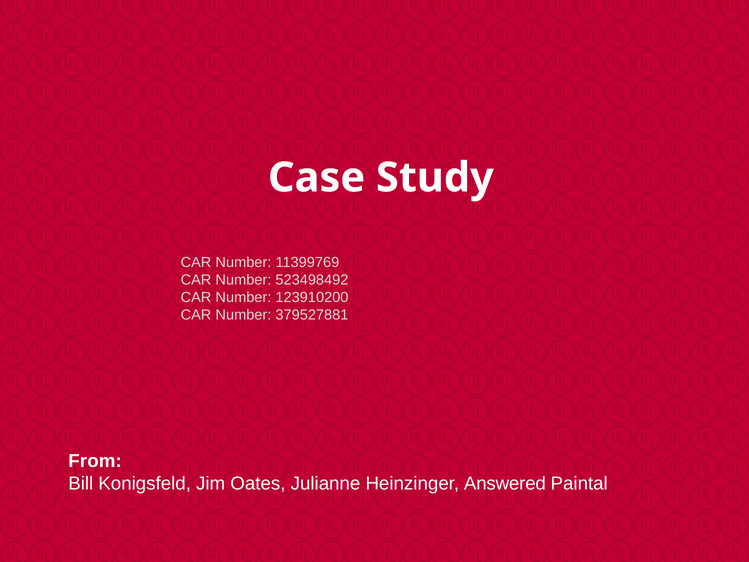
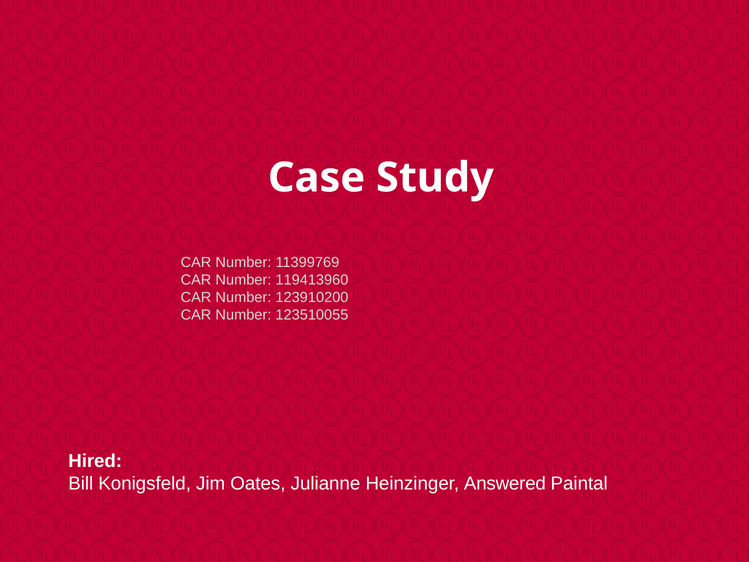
523498492: 523498492 -> 119413960 (312, 280)
379527881: 379527881 -> 123510055 (312, 315)
From: From -> Hired (95, 461)
